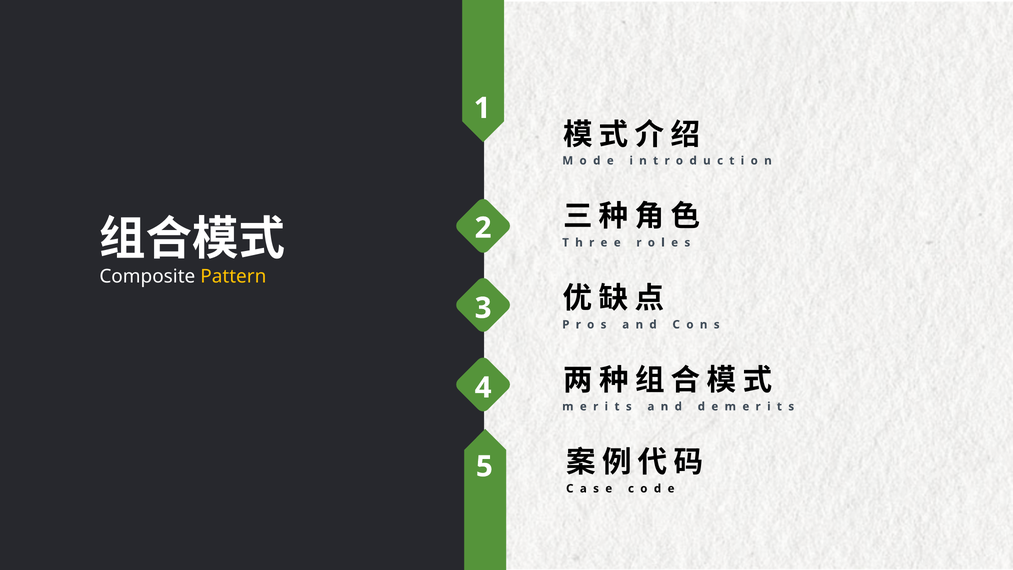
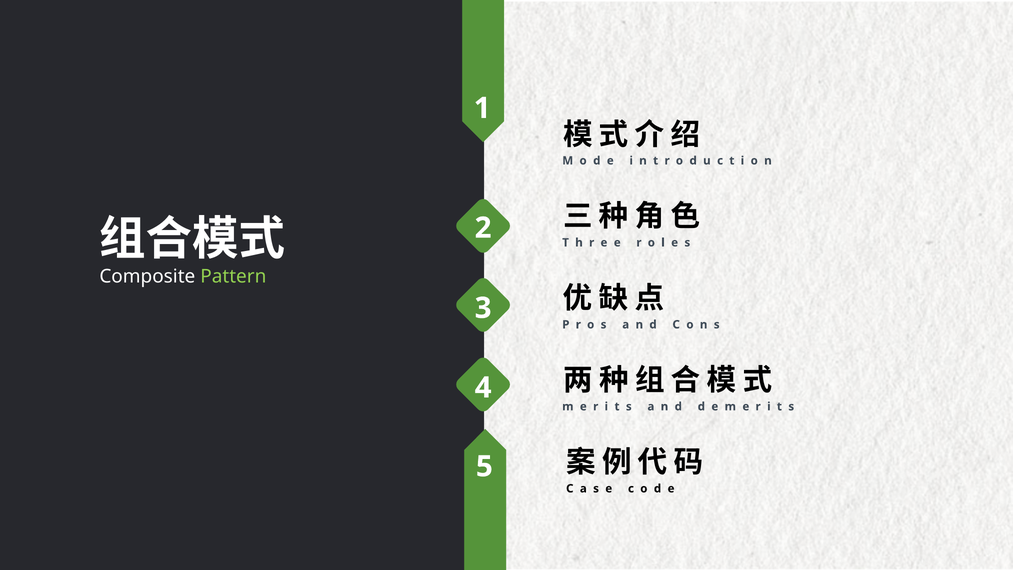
Pattern colour: yellow -> light green (233, 277)
